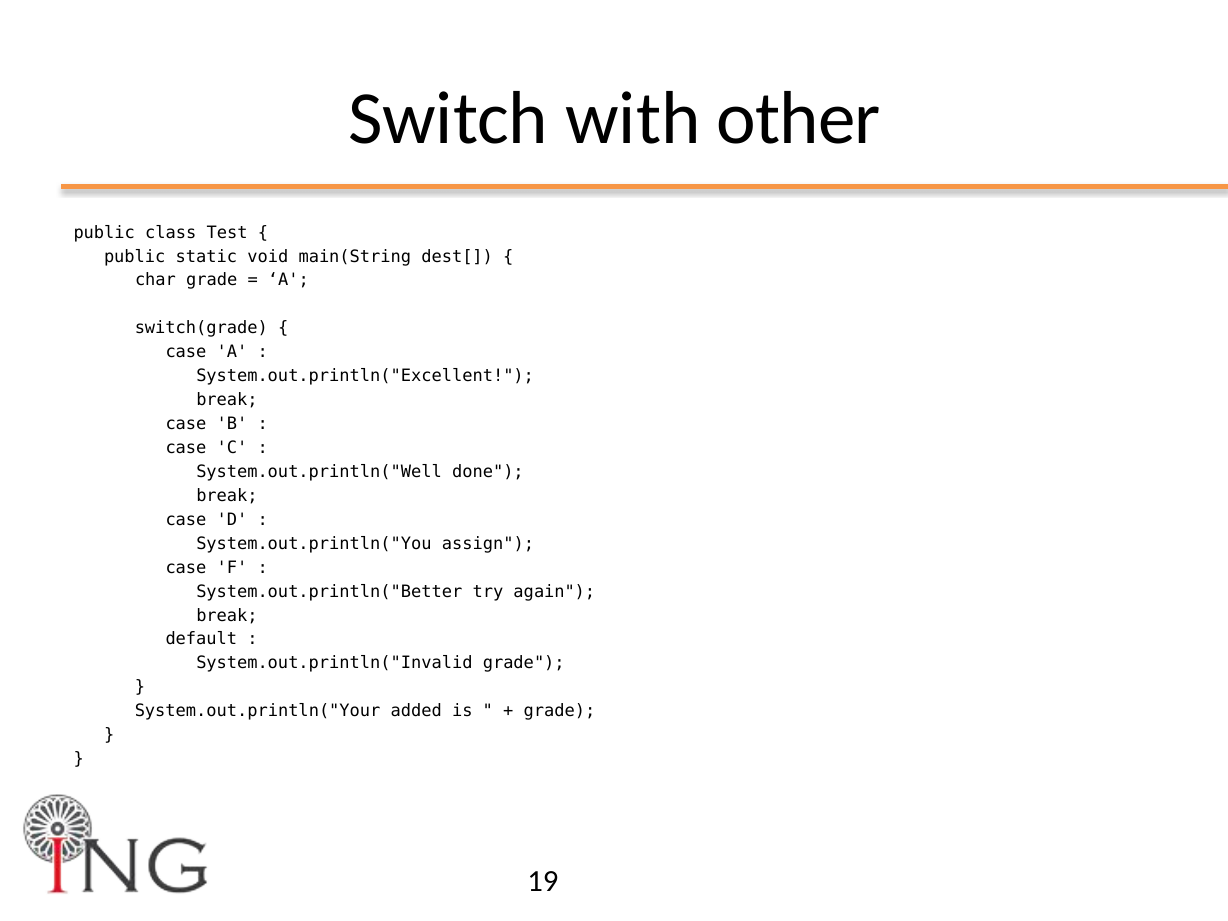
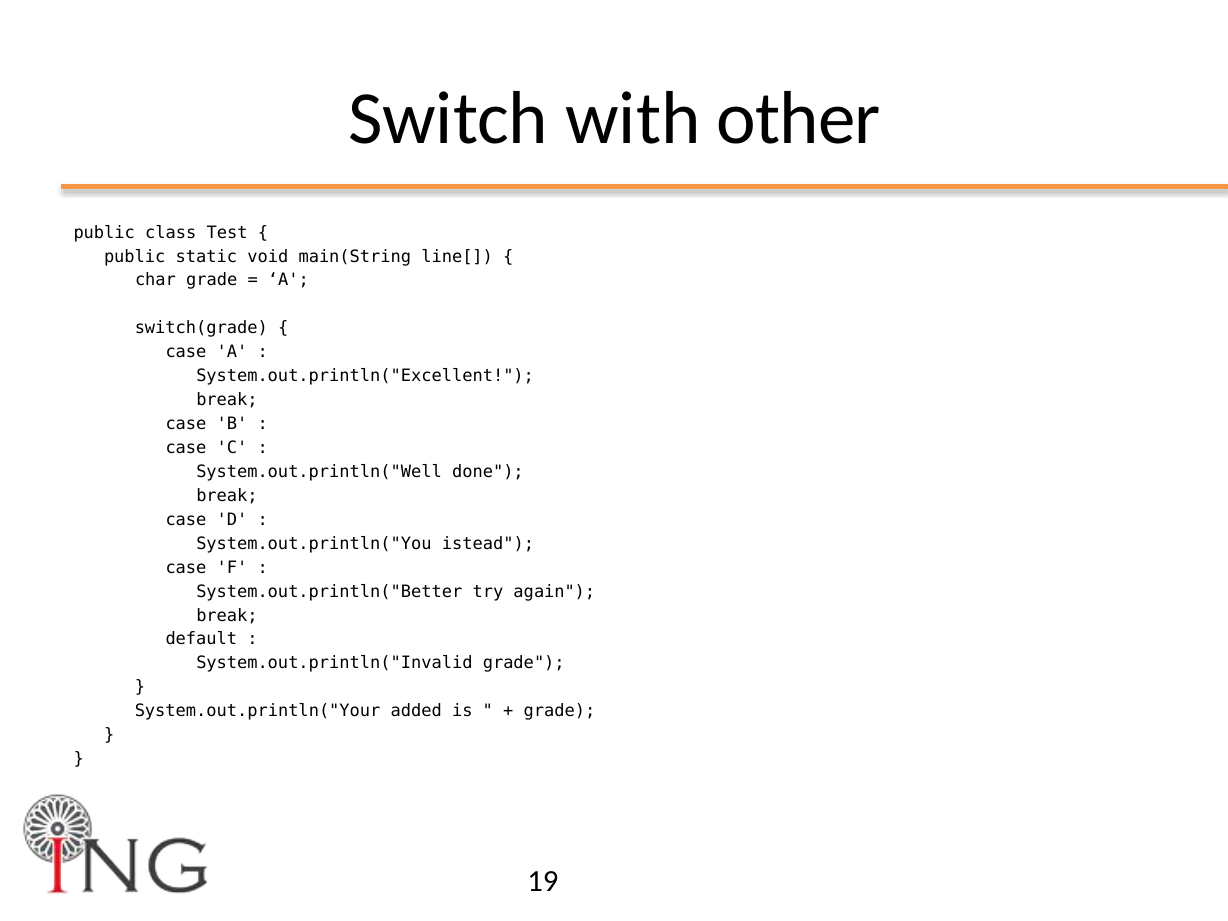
dest[: dest[ -> line[ (457, 256)
assign: assign -> istead (488, 544)
